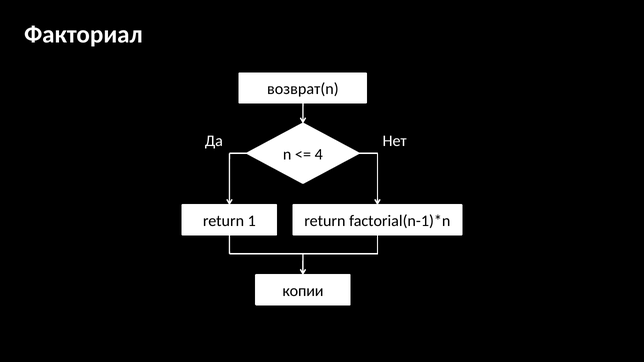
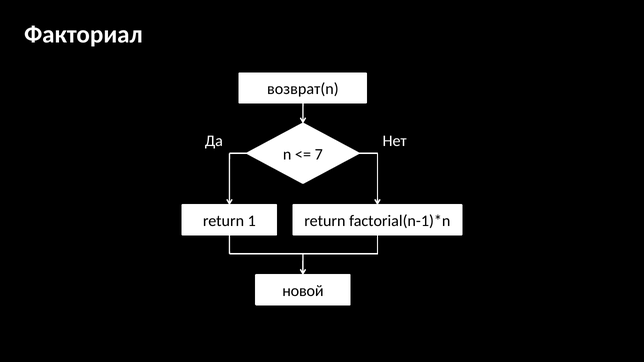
4: 4 -> 7 (319, 154)
копии: копии -> новой (303, 291)
